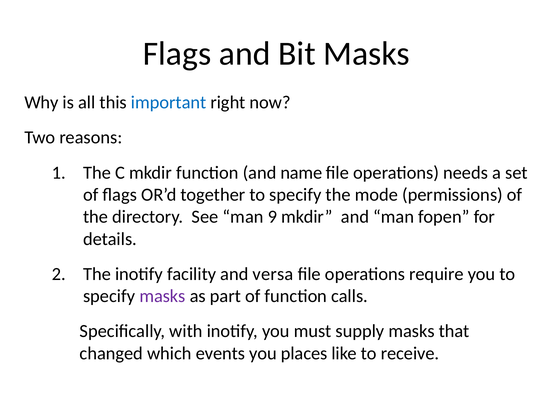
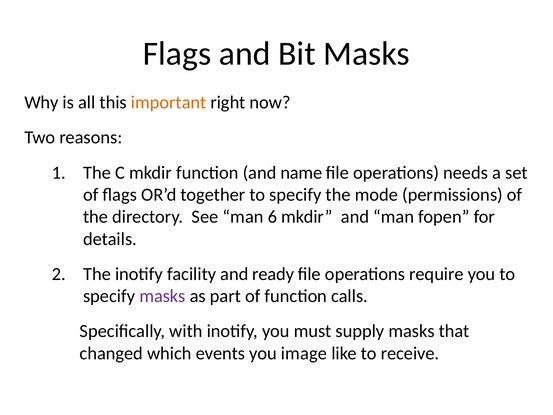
important colour: blue -> orange (169, 102)
9: 9 -> 6 (272, 217)
versa: versa -> ready (273, 274)
places: places -> image (304, 353)
